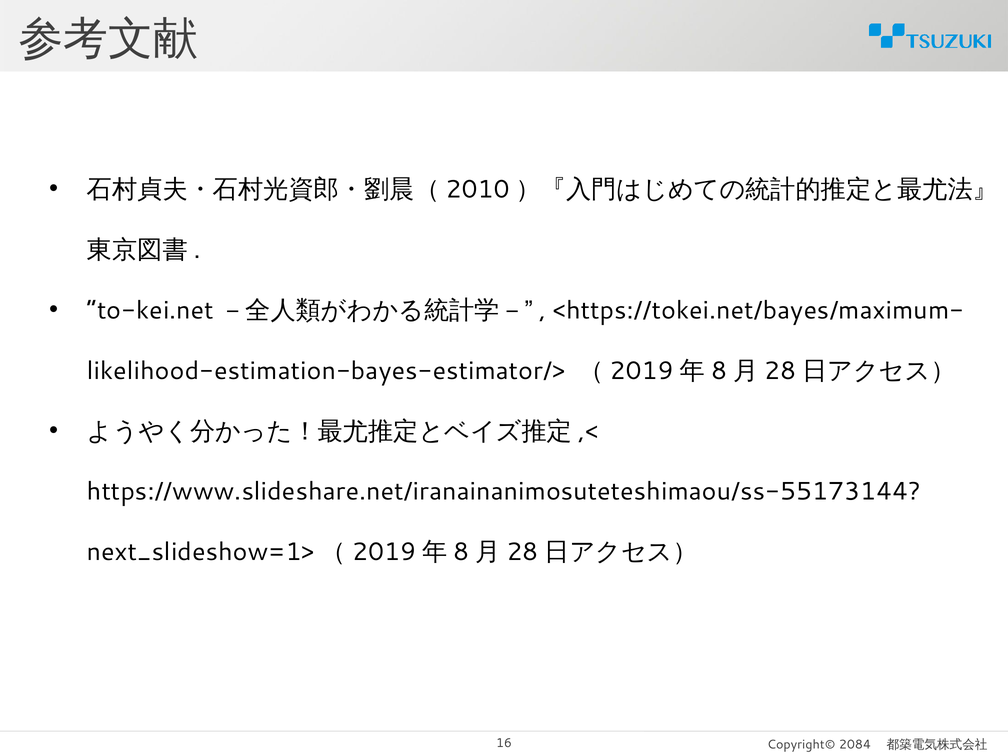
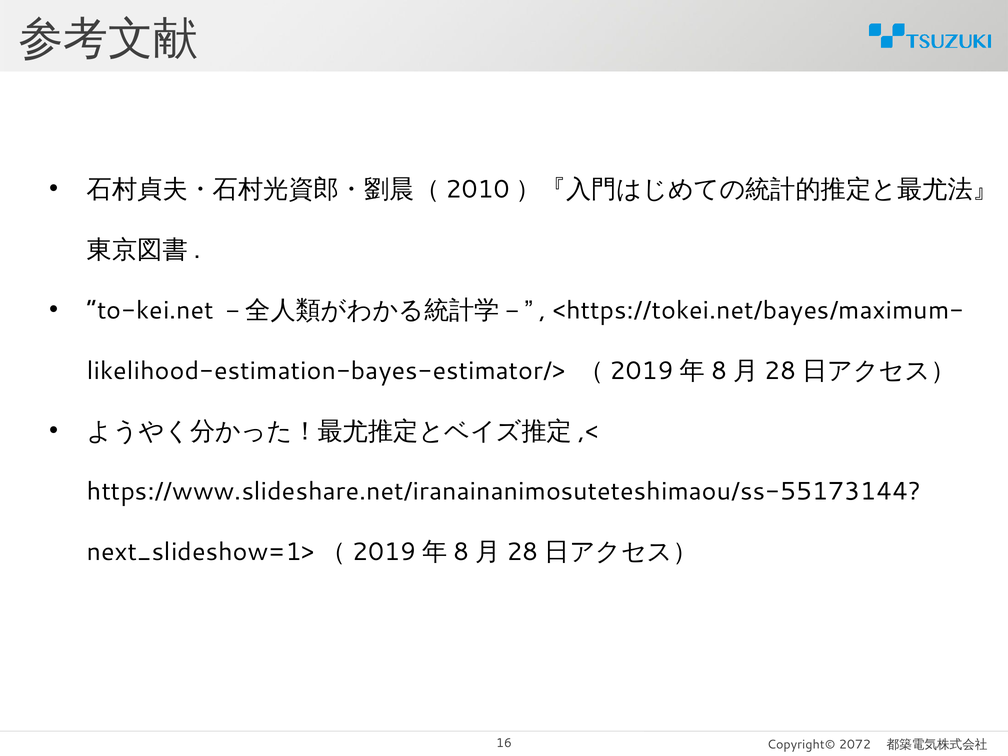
2084: 2084 -> 2072 (855, 744)
